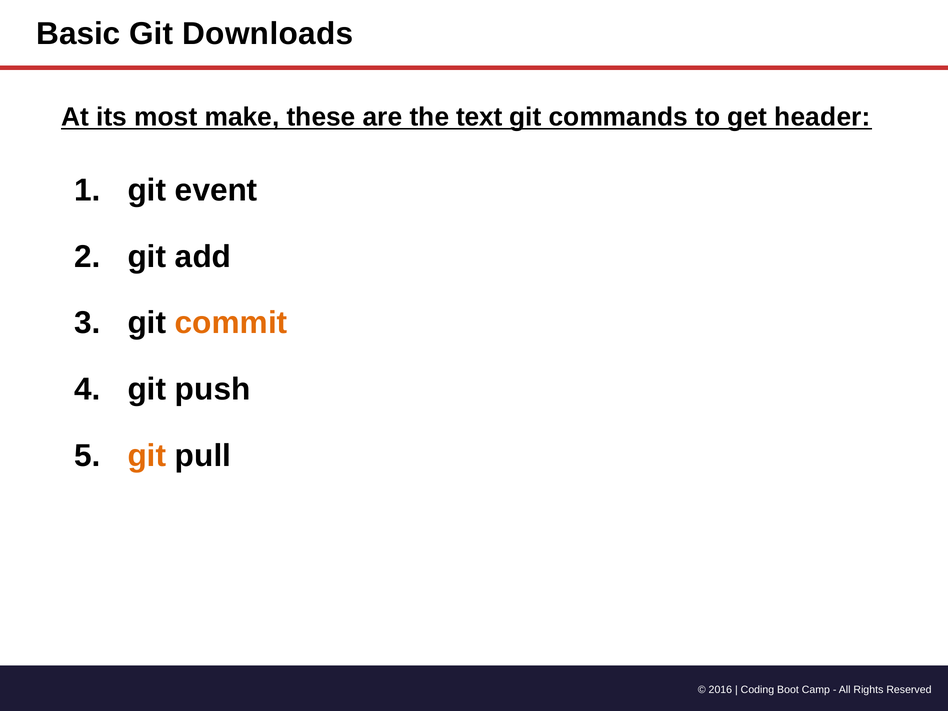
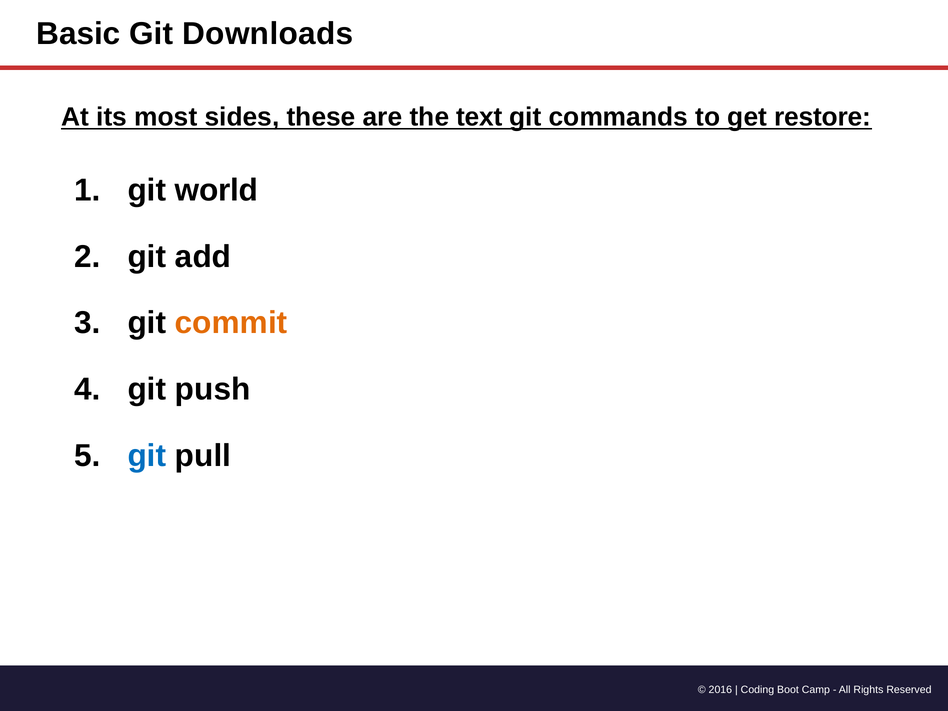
make: make -> sides (242, 117)
header: header -> restore (823, 117)
event: event -> world (216, 190)
git colour: orange -> blue (147, 456)
